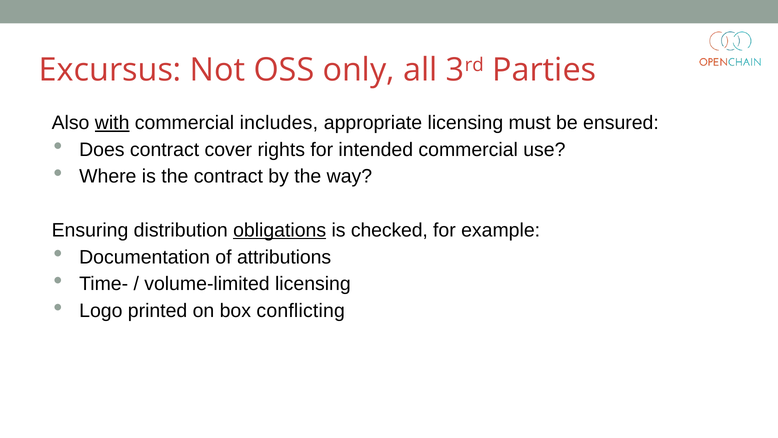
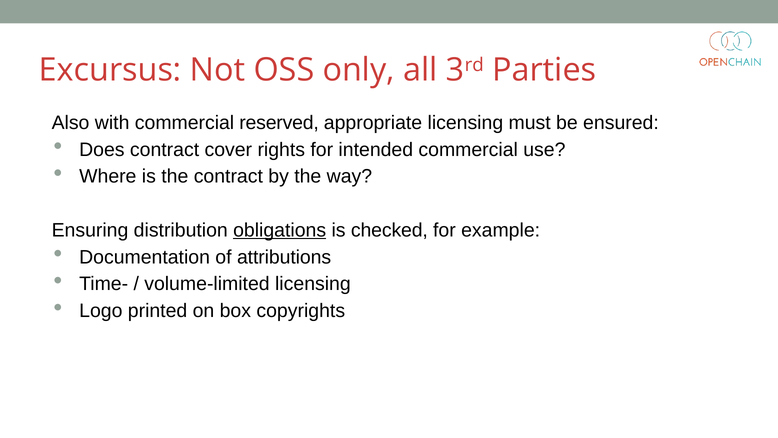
with underline: present -> none (112, 123)
includes: includes -> reserved (279, 123)
conflicting: conflicting -> copyrights (301, 311)
